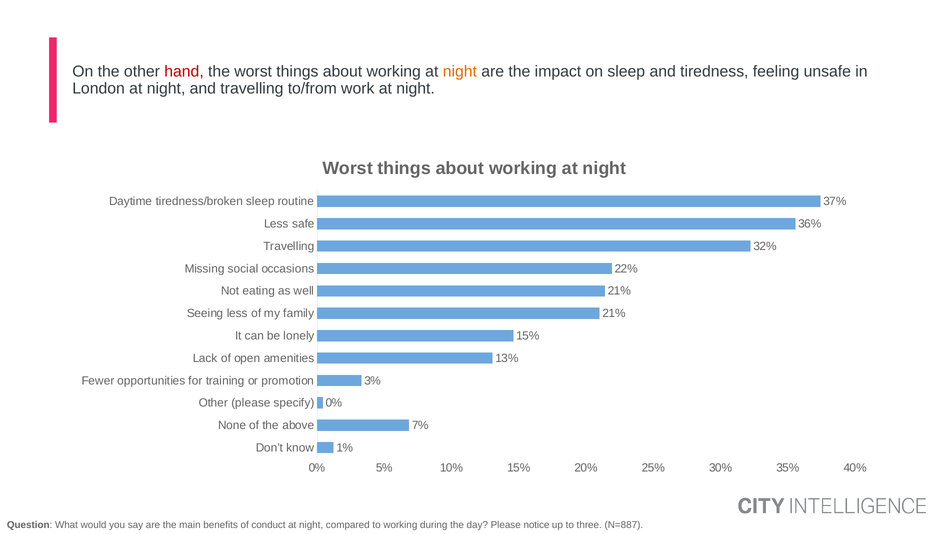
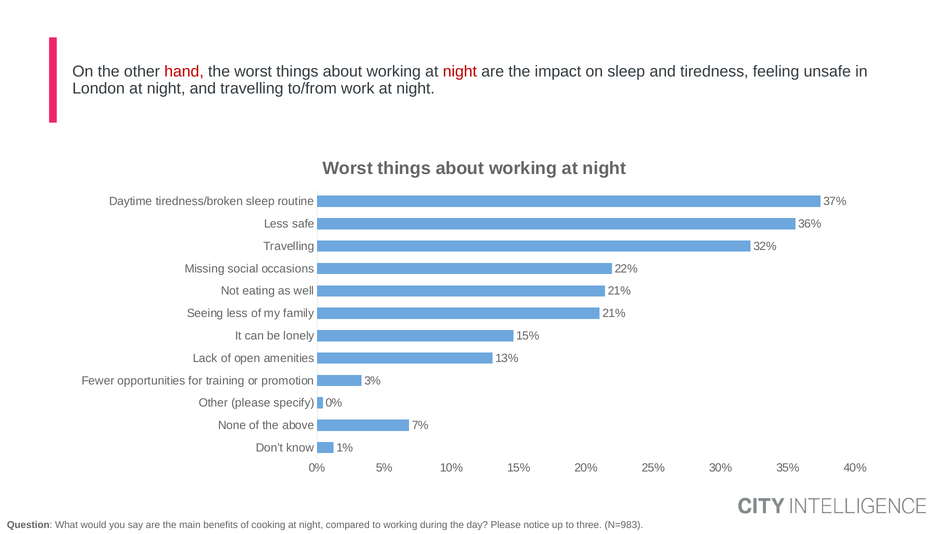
night colour: orange -> red (460, 71)
conduct: conduct -> cooking (268, 525)
N=887: N=887 -> N=983 (624, 525)
